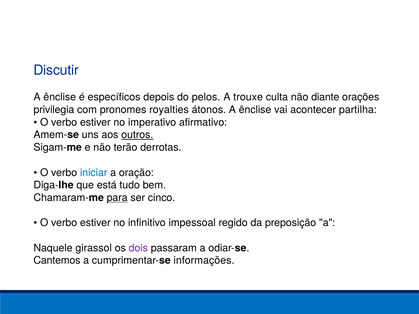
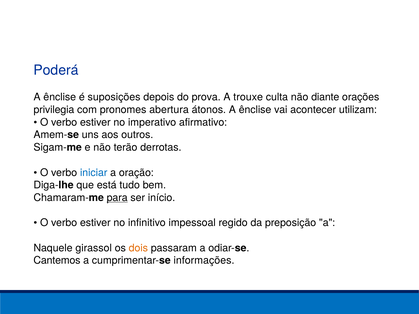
Discutir: Discutir -> Poderá (56, 70)
específicos: específicos -> suposições (114, 97)
pelos: pelos -> prova (206, 97)
royalties: royalties -> abertura (169, 110)
partilha: partilha -> utilizam (358, 110)
outros underline: present -> none (137, 135)
cinco: cinco -> início (162, 198)
dois colour: purple -> orange (138, 248)
